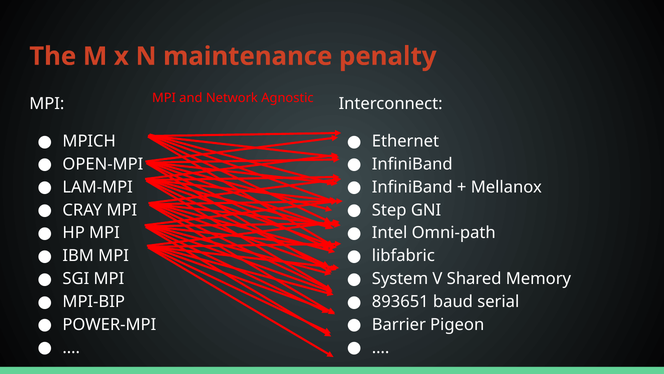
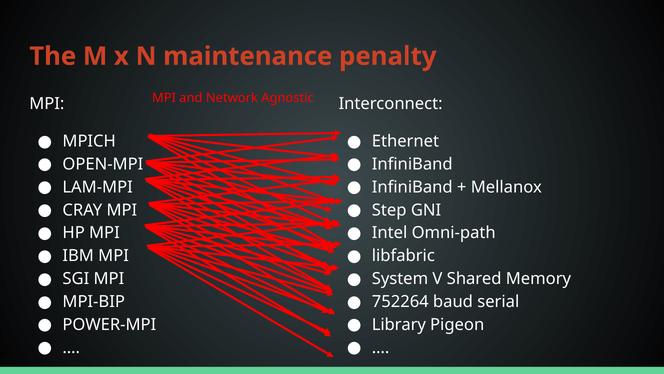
893651: 893651 -> 752264 (400, 301)
Barrier: Barrier -> Library (399, 324)
